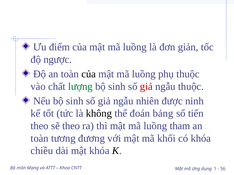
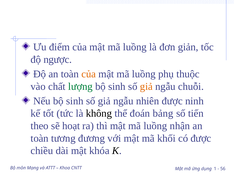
của colour: black -> orange (89, 74)
giả colour: red -> orange (146, 87)
ngẫu thuộc: thuộc -> chuỗi (191, 87)
sẽ theo: theo -> hoạt (71, 126)
tham: tham -> nhận (180, 126)
có khóa: khóa -> được (201, 139)
